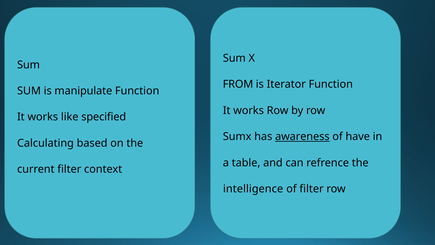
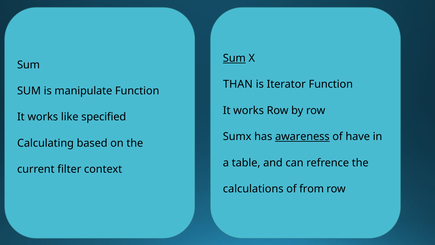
Sum underline: none -> present (234, 58)
FROM: FROM -> THAN (238, 84)
intelligence: intelligence -> calculations (253, 189)
of filter: filter -> from (312, 189)
